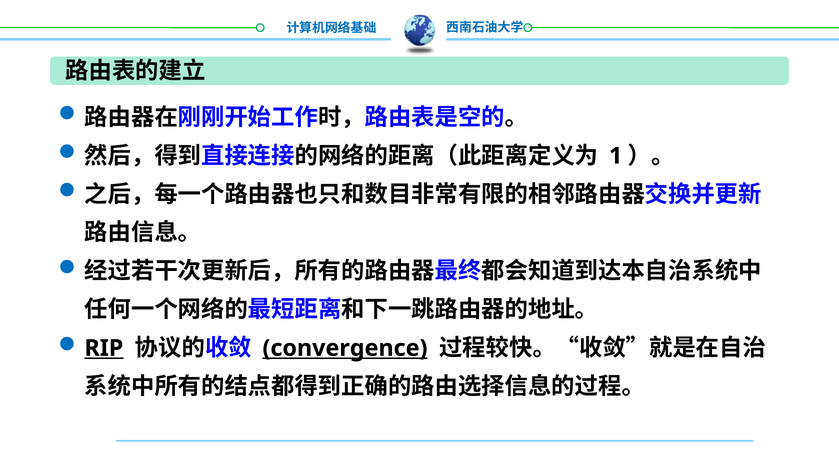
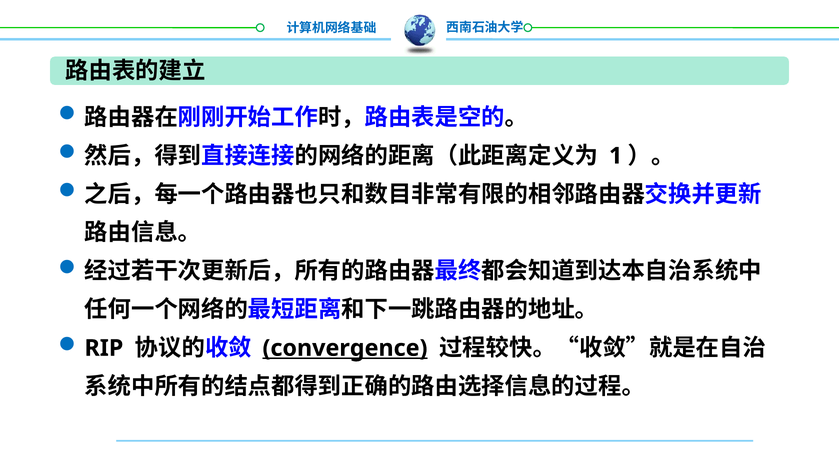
RIP underline: present -> none (104, 348)
